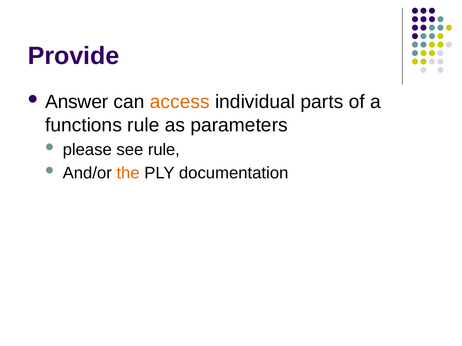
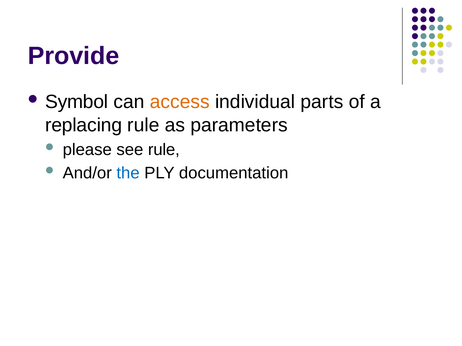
Answer: Answer -> Symbol (77, 102)
functions: functions -> replacing (84, 125)
the colour: orange -> blue (128, 173)
